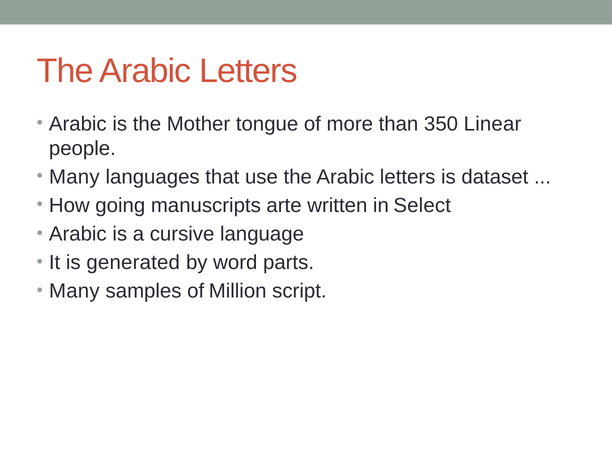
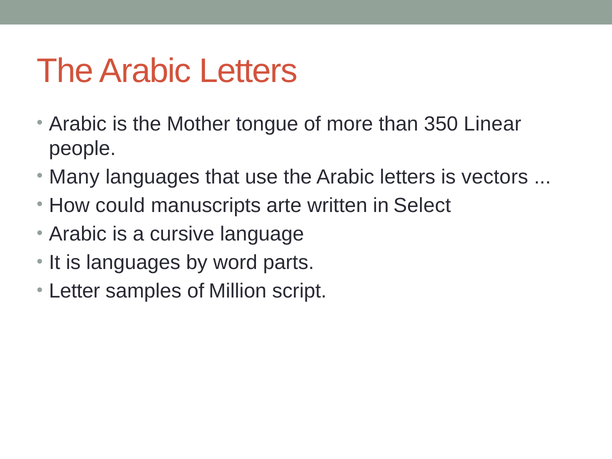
dataset: dataset -> vectors (495, 177)
going: going -> could (120, 205)
is generated: generated -> languages (133, 263)
Many: Many -> Letter (75, 291)
